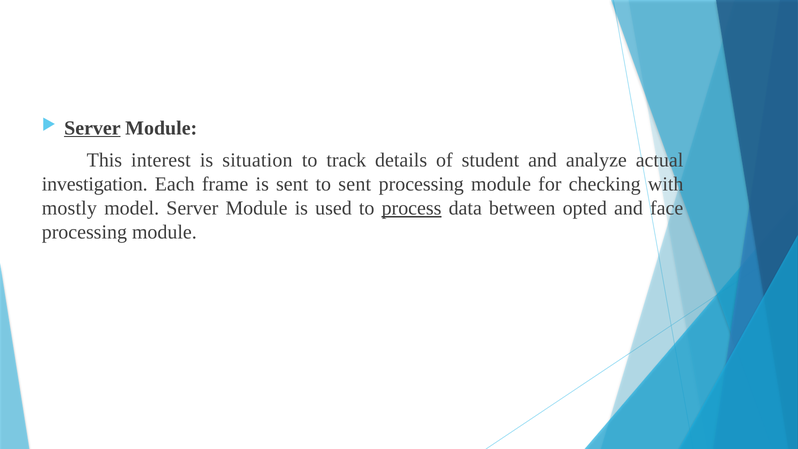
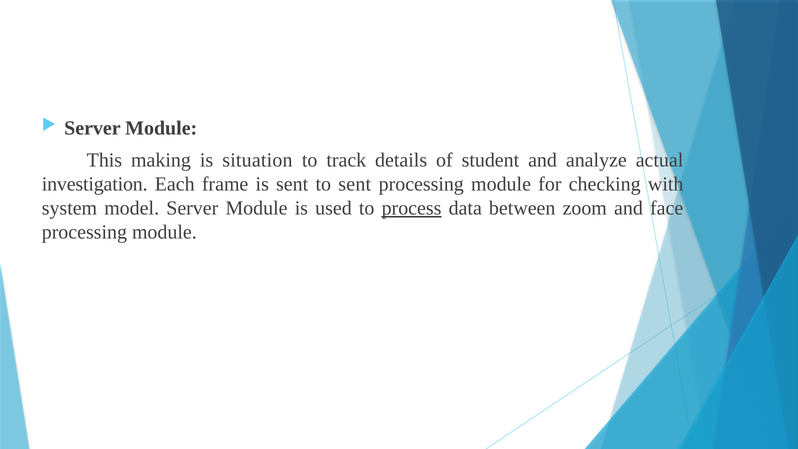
Server underline: present -> none (92, 128)
interest: interest -> making (161, 160)
mostly: mostly -> system (69, 208)
opted: opted -> zoom (585, 208)
